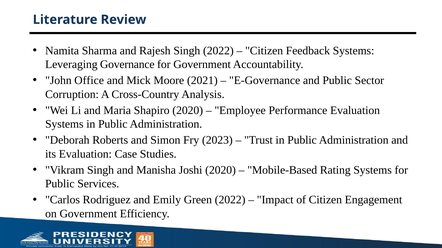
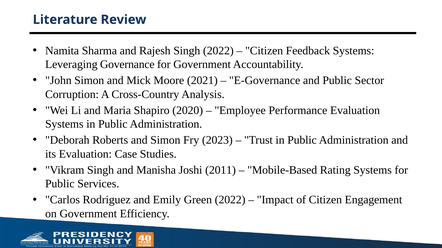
John Office: Office -> Simon (89, 81)
Joshi 2020: 2020 -> 2011 (221, 170)
